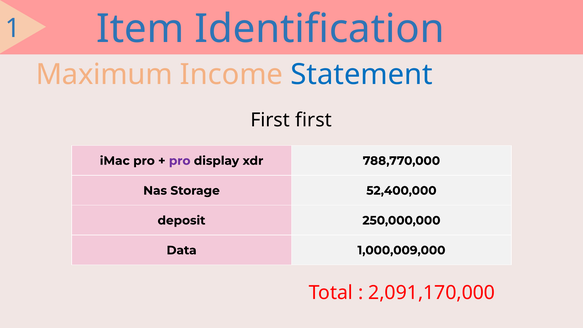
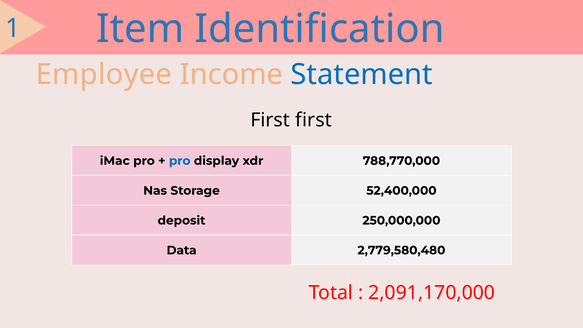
Maximum: Maximum -> Employee (104, 74)
pro colour: purple -> blue (180, 161)
1,000,009,000: 1,000,009,000 -> 2,779,580,480 (401, 250)
